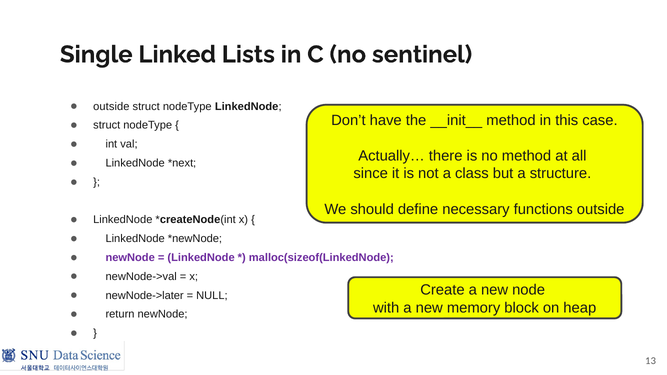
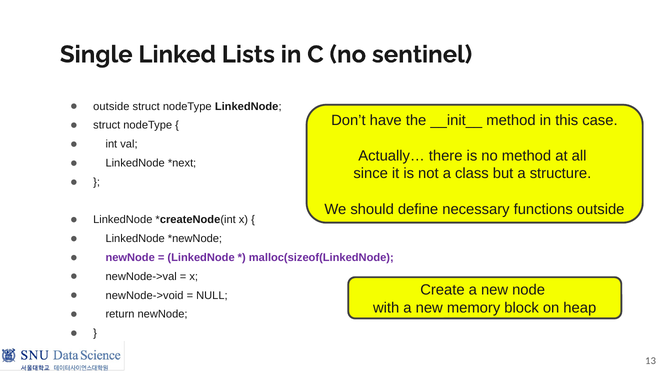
newNode->later: newNode->later -> newNode->void (145, 296)
